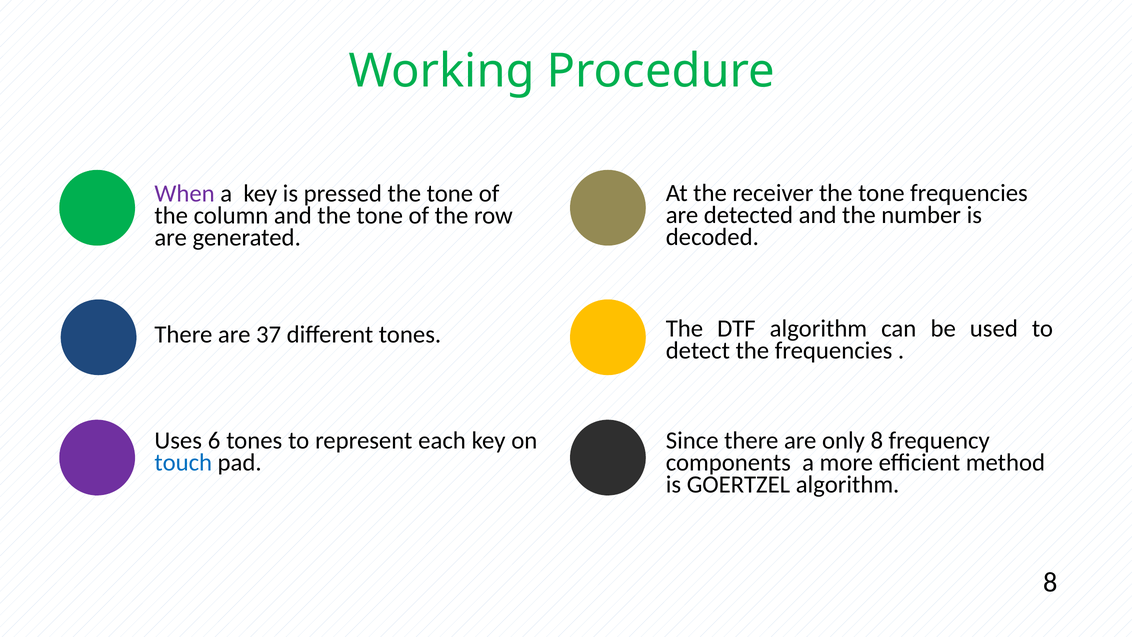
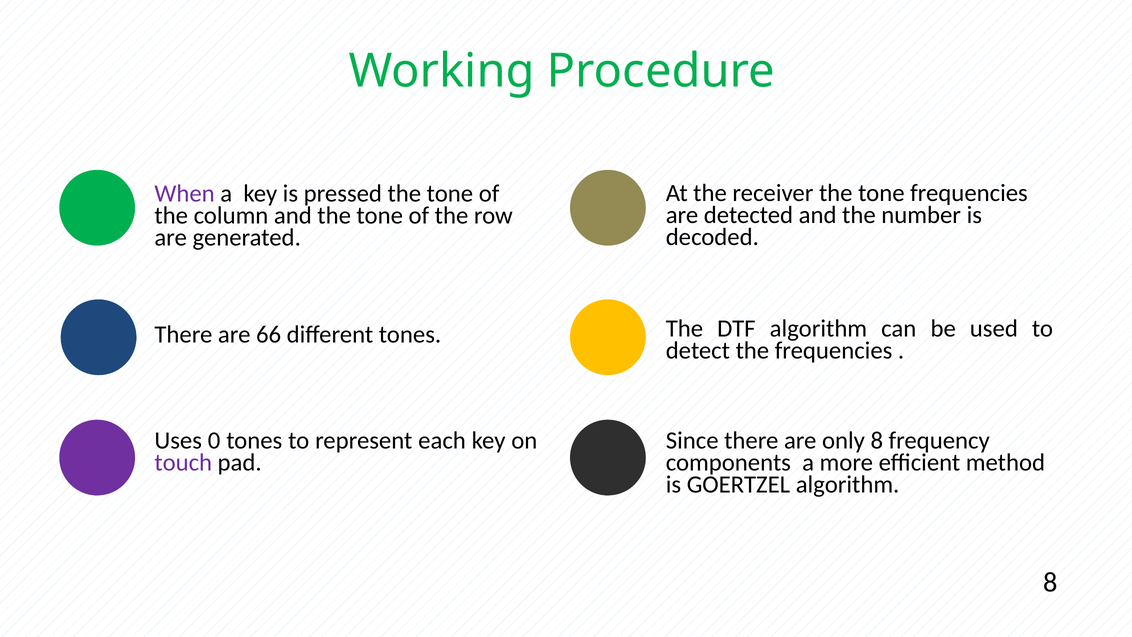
37: 37 -> 66 (269, 334)
Uses 6: 6 -> 0 (214, 440)
touch colour: blue -> purple (183, 463)
